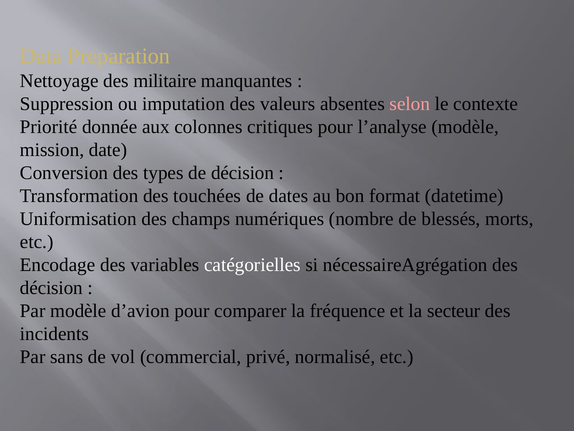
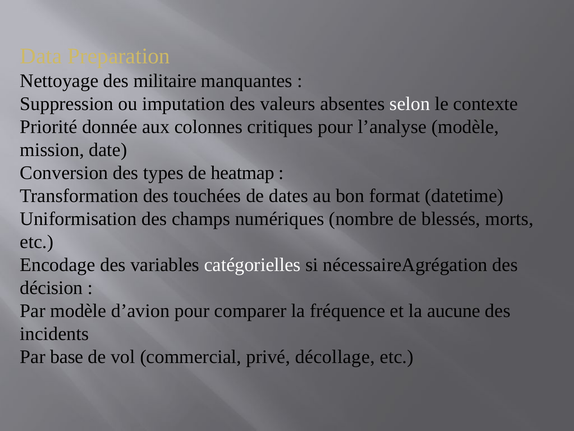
selon colour: pink -> white (410, 104)
de décision: décision -> heatmap (243, 173)
secteur: secteur -> aucune (454, 310)
sans: sans -> base (67, 356)
normalisé: normalisé -> décollage (335, 356)
